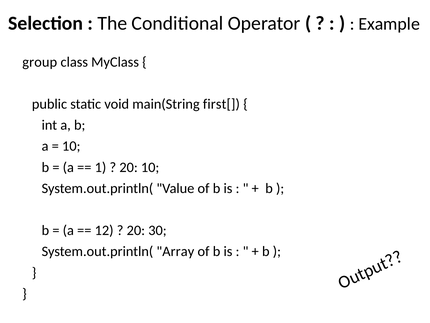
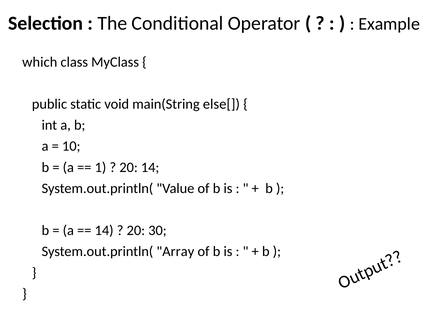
group: group -> which (40, 62)
first[: first[ -> else[ (221, 104)
20 10: 10 -> 14 (150, 167)
12: 12 -> 14 (104, 230)
